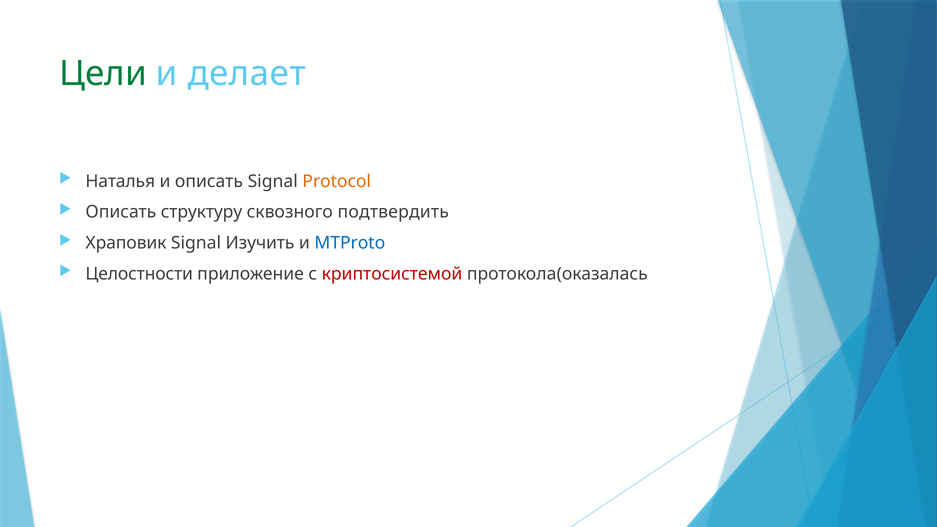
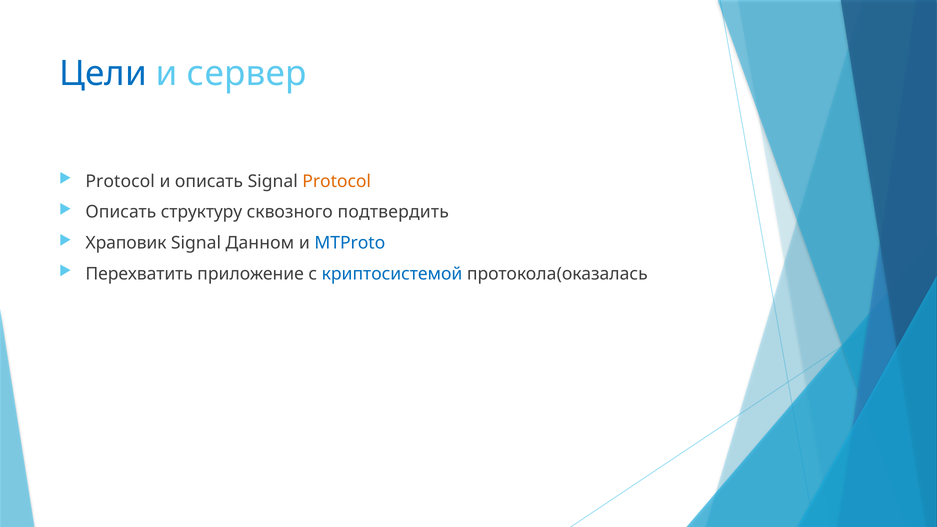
Цели colour: green -> blue (103, 74)
делает: делает -> сервер (247, 74)
Наталья: Наталья -> Protocol (120, 181)
Изучить: Изучить -> Данном (260, 243)
Целостности: Целостности -> Перехватить (139, 274)
криптосистемой colour: red -> blue (392, 274)
